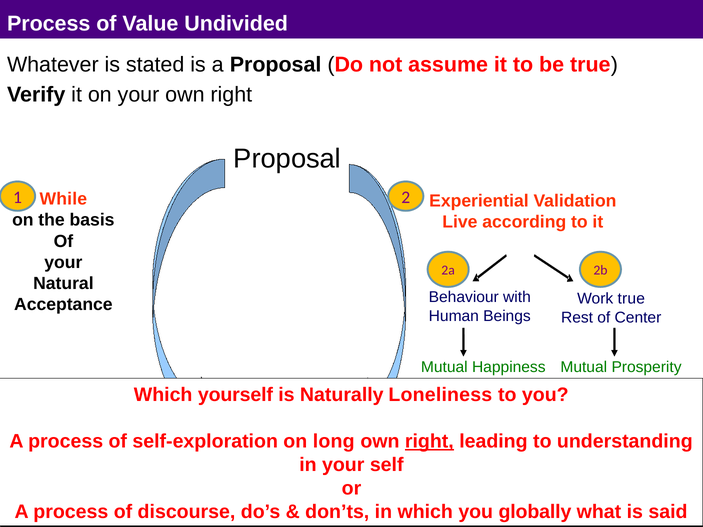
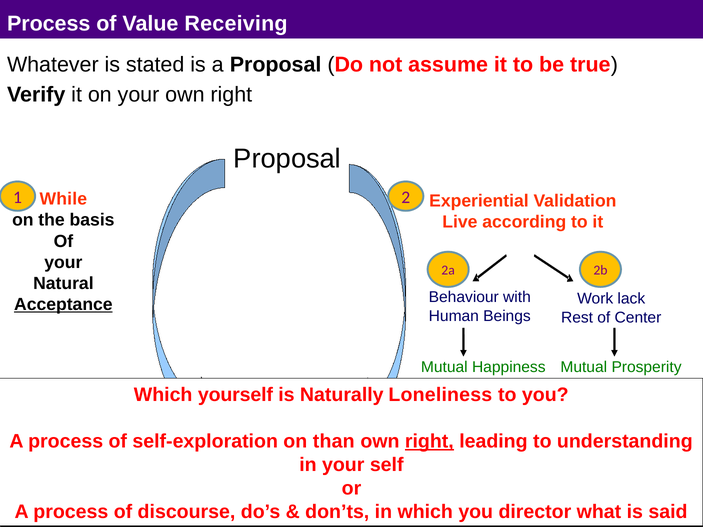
Undivided: Undivided -> Receiving (236, 24)
Acceptance underline: none -> present (63, 305)
Work true: true -> lack (631, 299)
long: long -> than (334, 442)
globally: globally -> director (535, 512)
